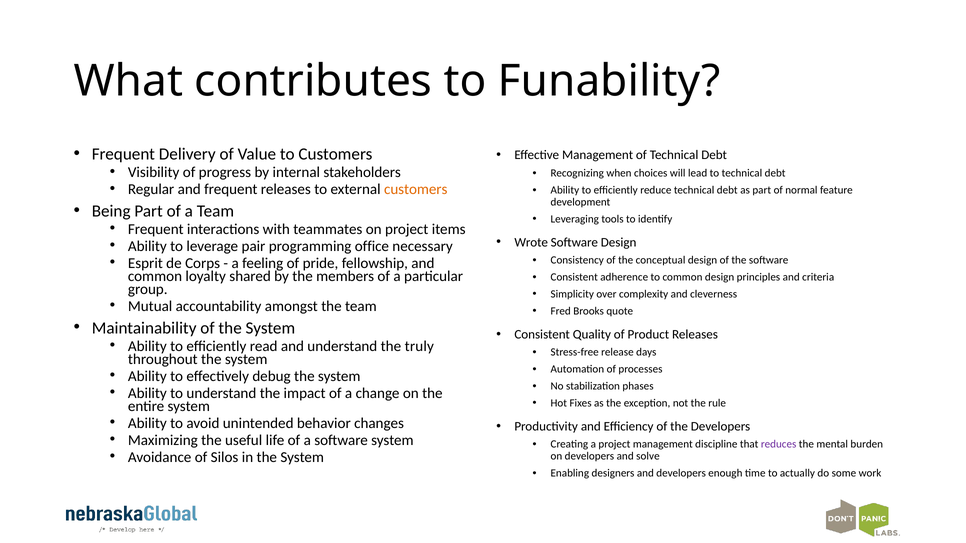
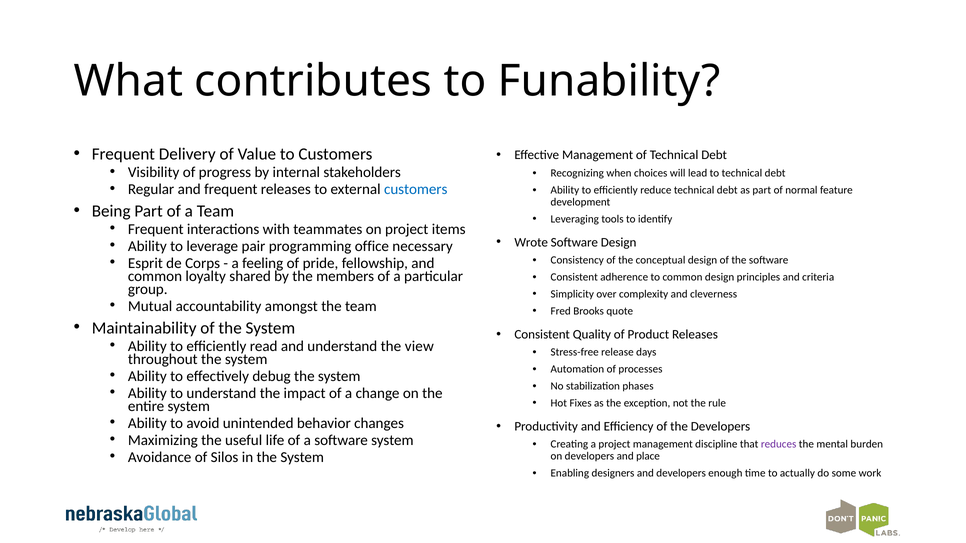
customers colour: orange -> blue (416, 190)
truly: truly -> view (419, 346)
solve: solve -> place (648, 457)
